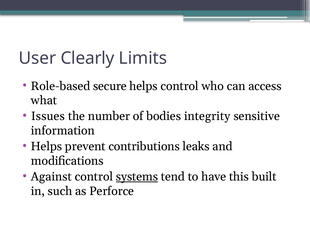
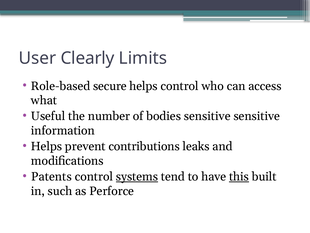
Issues: Issues -> Useful (48, 116)
bodies integrity: integrity -> sensitive (207, 116)
Against: Against -> Patents (51, 176)
this underline: none -> present (239, 176)
